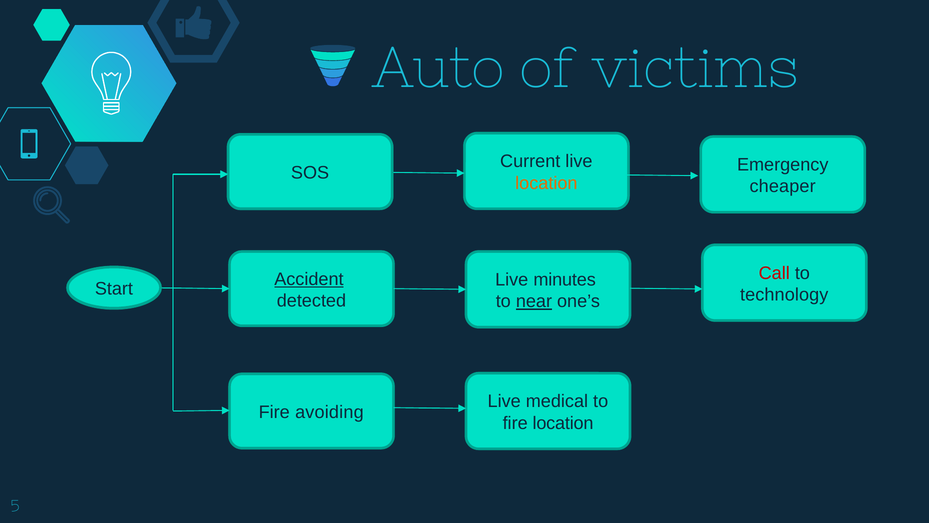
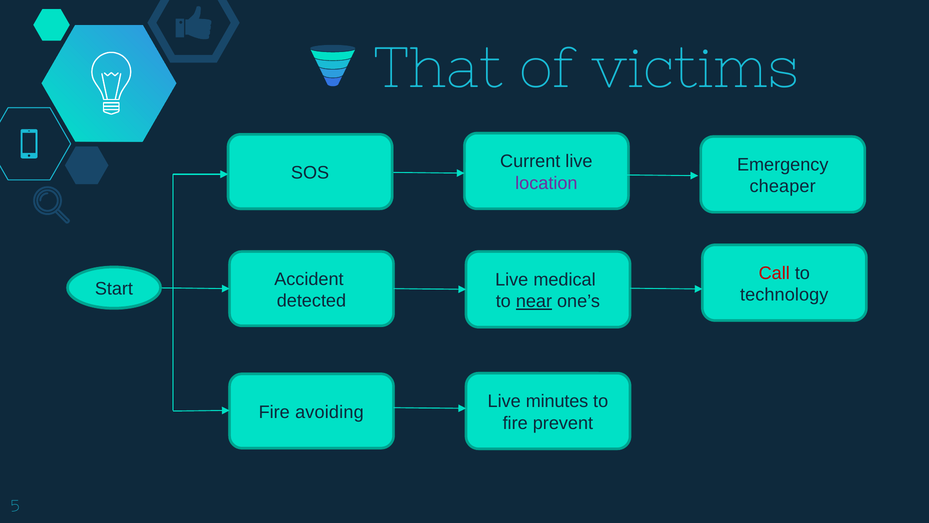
Auto: Auto -> That (438, 68)
location colour: orange -> purple (546, 183)
Accident underline: present -> none (309, 279)
minutes: minutes -> medical (565, 280)
medical: medical -> minutes (557, 401)
fire location: location -> prevent (563, 423)
